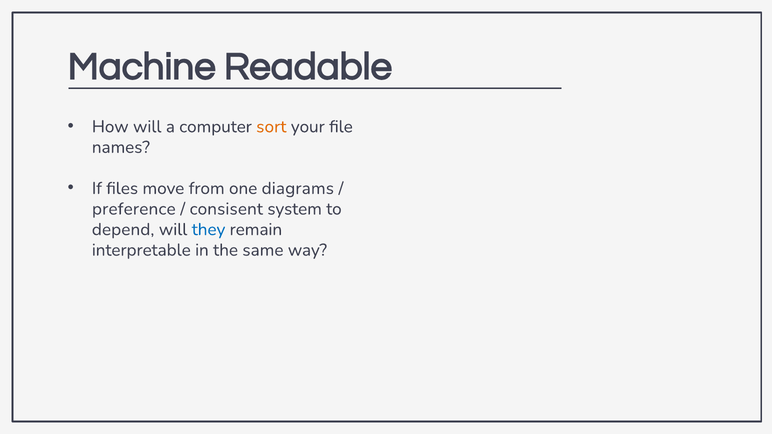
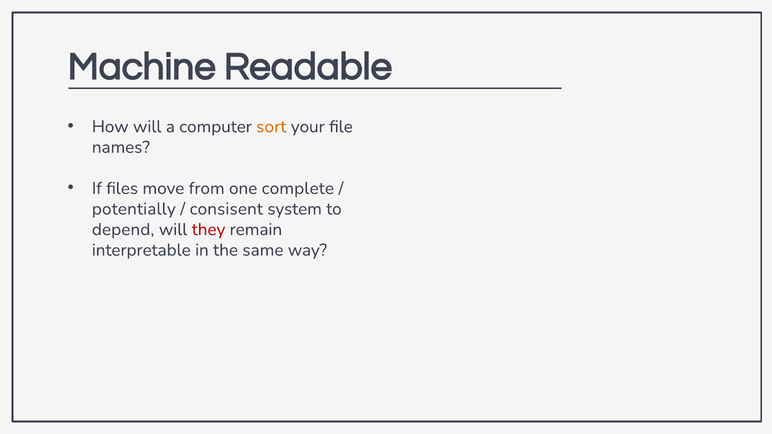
diagrams: diagrams -> complete (298, 188)
preference: preference -> potentially (134, 209)
they colour: blue -> red (209, 230)
